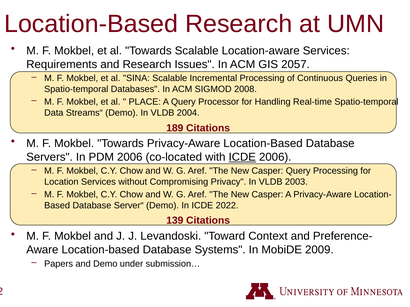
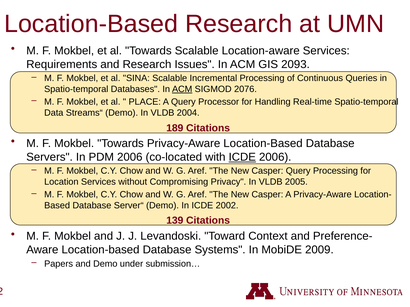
2057: 2057 -> 2093 (295, 64)
ACM underline: none -> present (182, 89)
2008: 2008 -> 2076 (245, 89)
2003: 2003 -> 2005 (296, 182)
2022: 2022 -> 2002 (227, 206)
